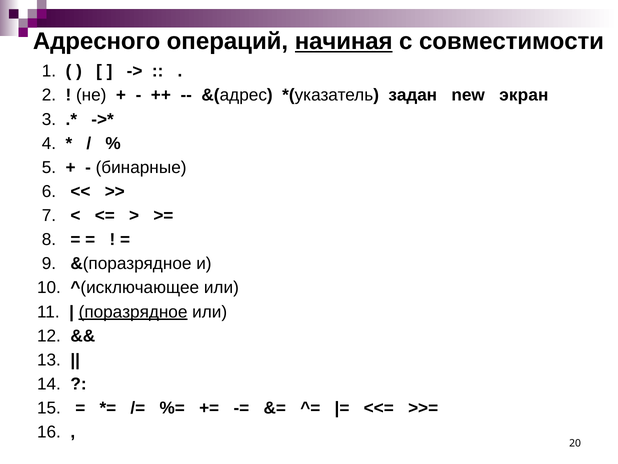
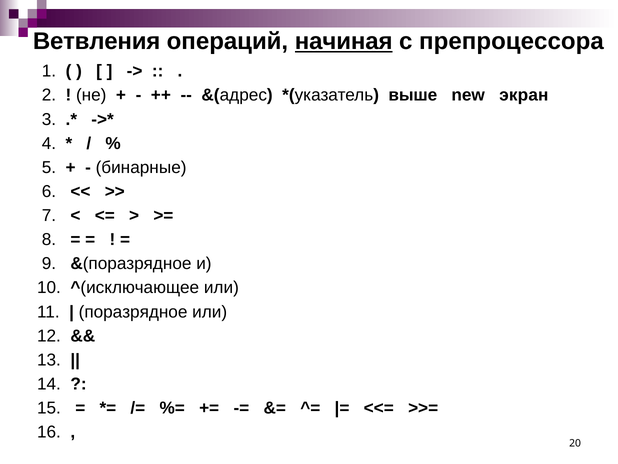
Адресного: Адресного -> Ветвления (97, 41)
совместимости: совместимости -> препроцессора (511, 41)
задан: задан -> выше (413, 95)
поразрядное underline: present -> none (133, 312)
